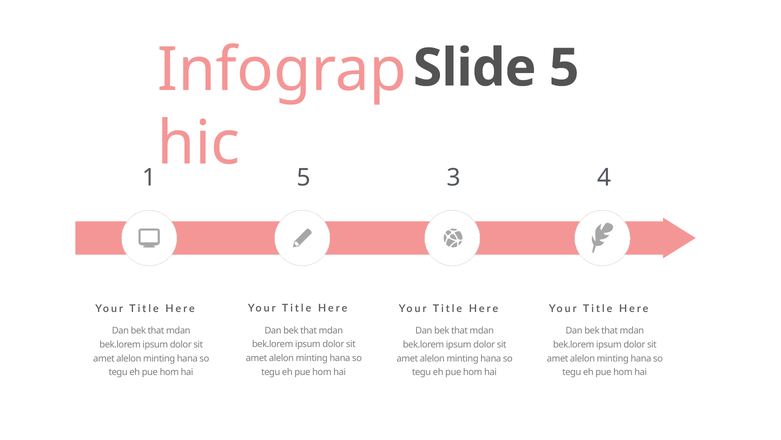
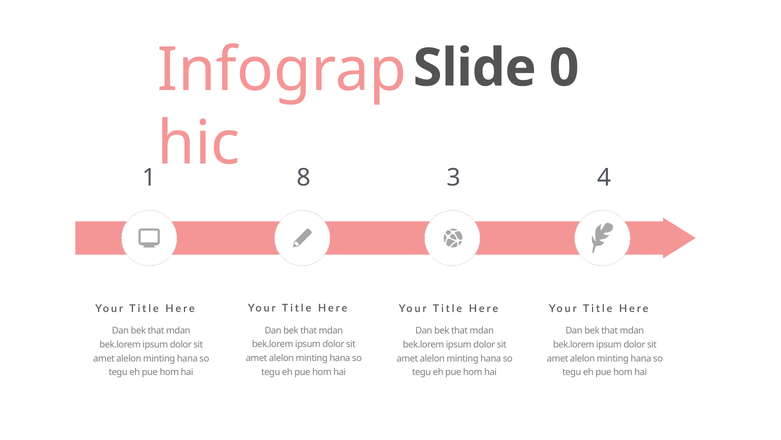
Slide 5: 5 -> 0 (564, 68)
1 5: 5 -> 8 (304, 177)
